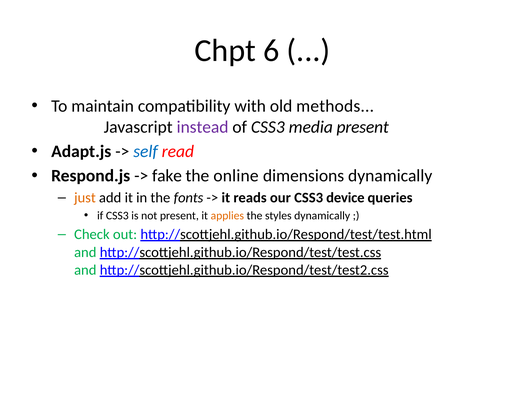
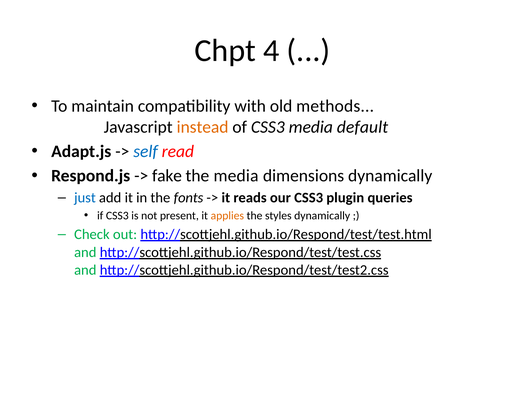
6: 6 -> 4 (271, 51)
instead colour: purple -> orange (203, 127)
media present: present -> default (363, 127)
the online: online -> media (236, 176)
just colour: orange -> blue (85, 198)
device: device -> plugin (345, 198)
